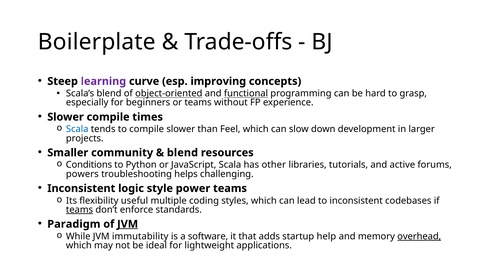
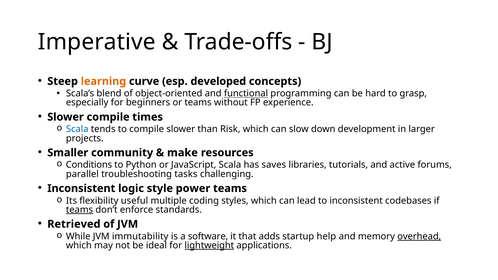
Boilerplate: Boilerplate -> Imperative (97, 42)
learning colour: purple -> orange (103, 81)
improving: improving -> developed (218, 81)
object-oriented underline: present -> none (169, 94)
Feel: Feel -> Risk (230, 129)
blend: blend -> make (182, 153)
other: other -> saves (274, 165)
powers: powers -> parallel (82, 174)
helps: helps -> tasks (186, 174)
Paradigm: Paradigm -> Retrieved (74, 224)
JVM underline: present -> none (128, 224)
lightweight underline: none -> present (209, 245)
